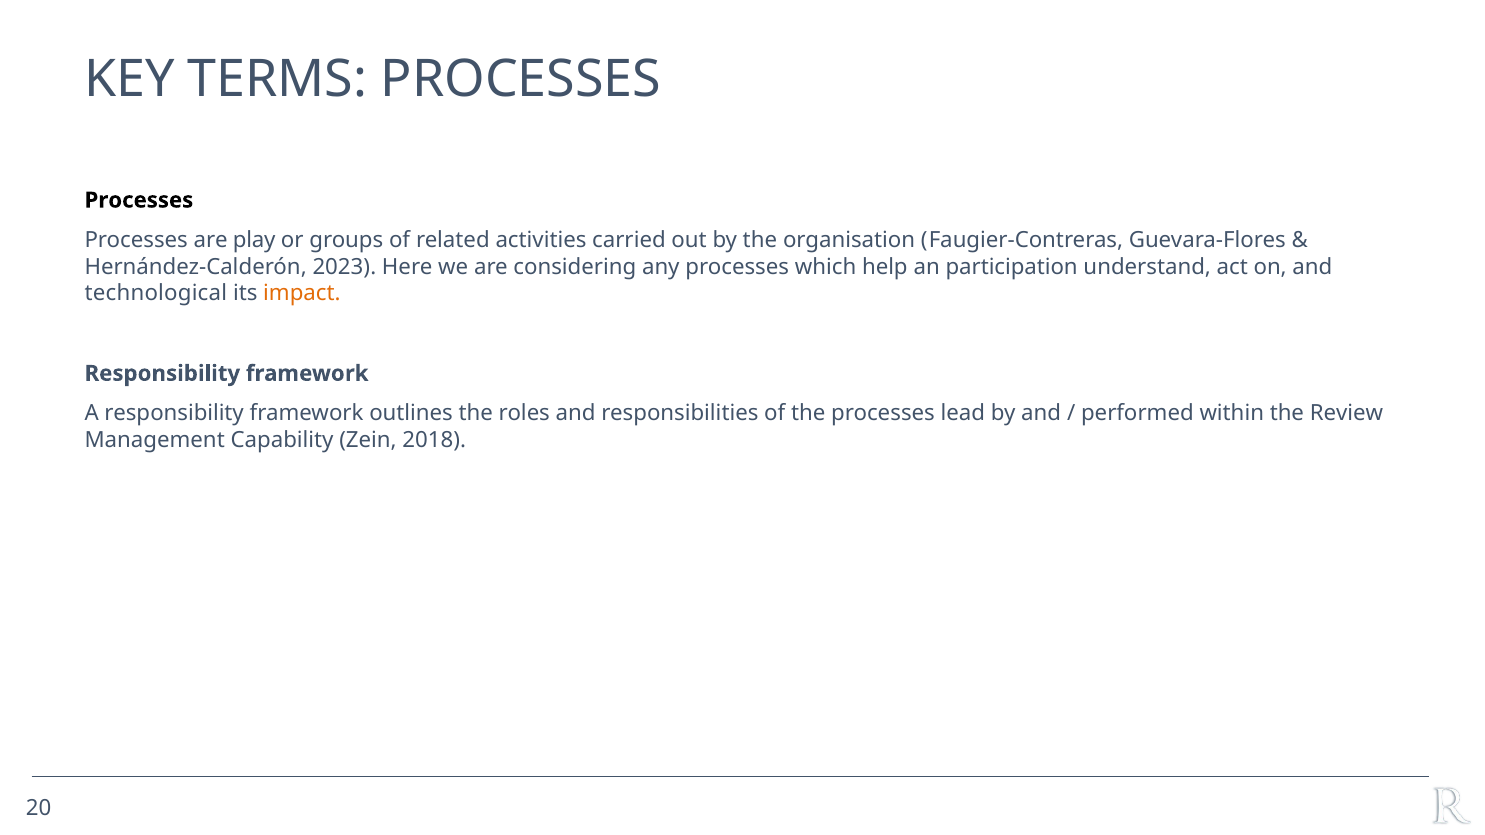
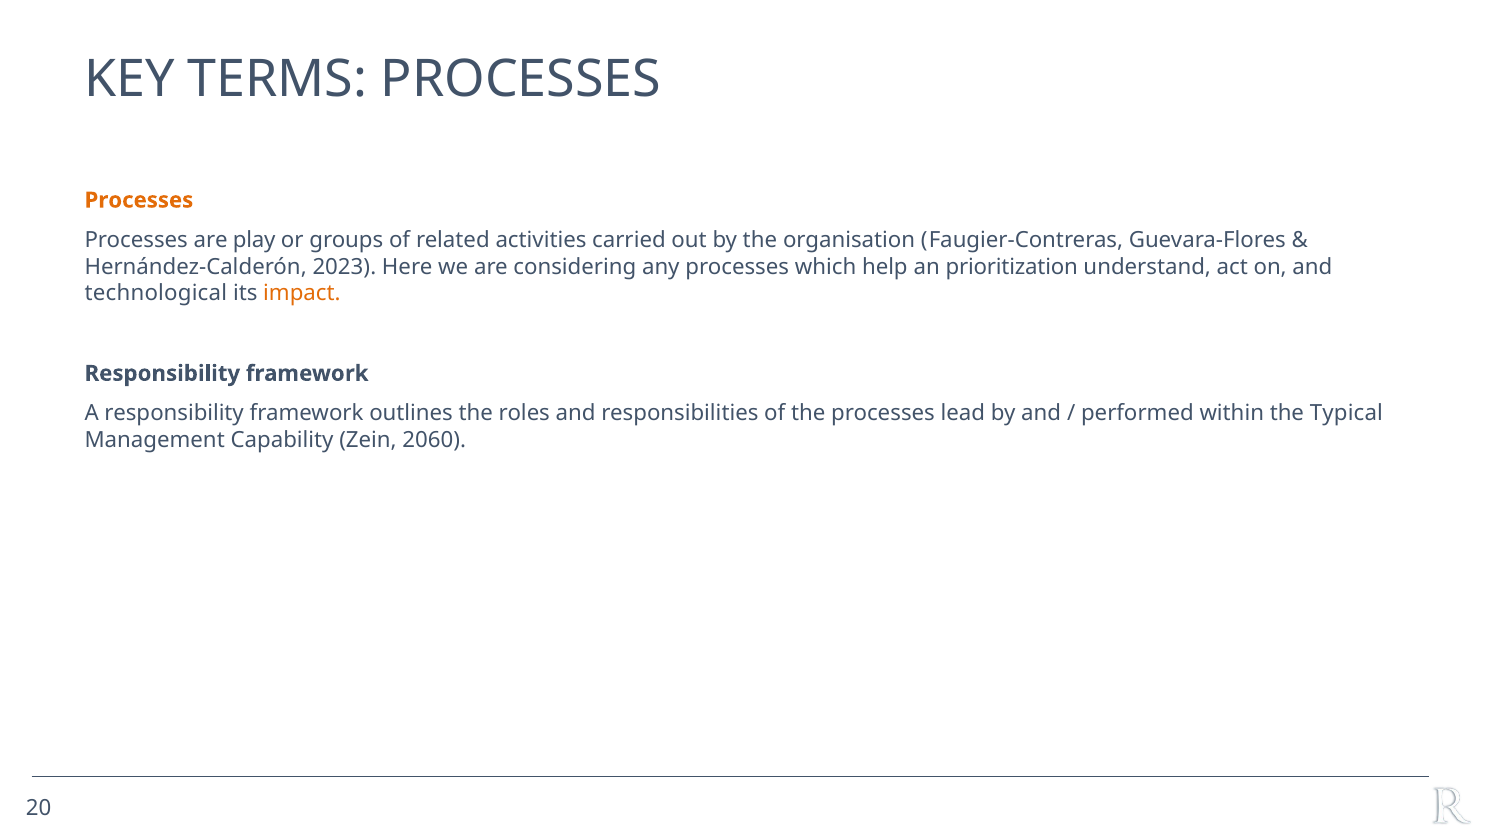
Processes colour: black -> orange (139, 200)
participation: participation -> prioritization (1012, 267)
Review: Review -> Typical (1346, 413)
2018: 2018 -> 2060 (434, 440)
